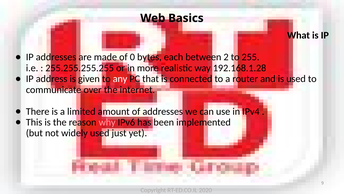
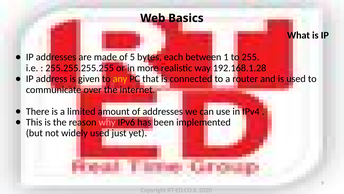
0: 0 -> 5 (132, 57)
2: 2 -> 1 (226, 57)
any colour: white -> yellow (120, 79)
